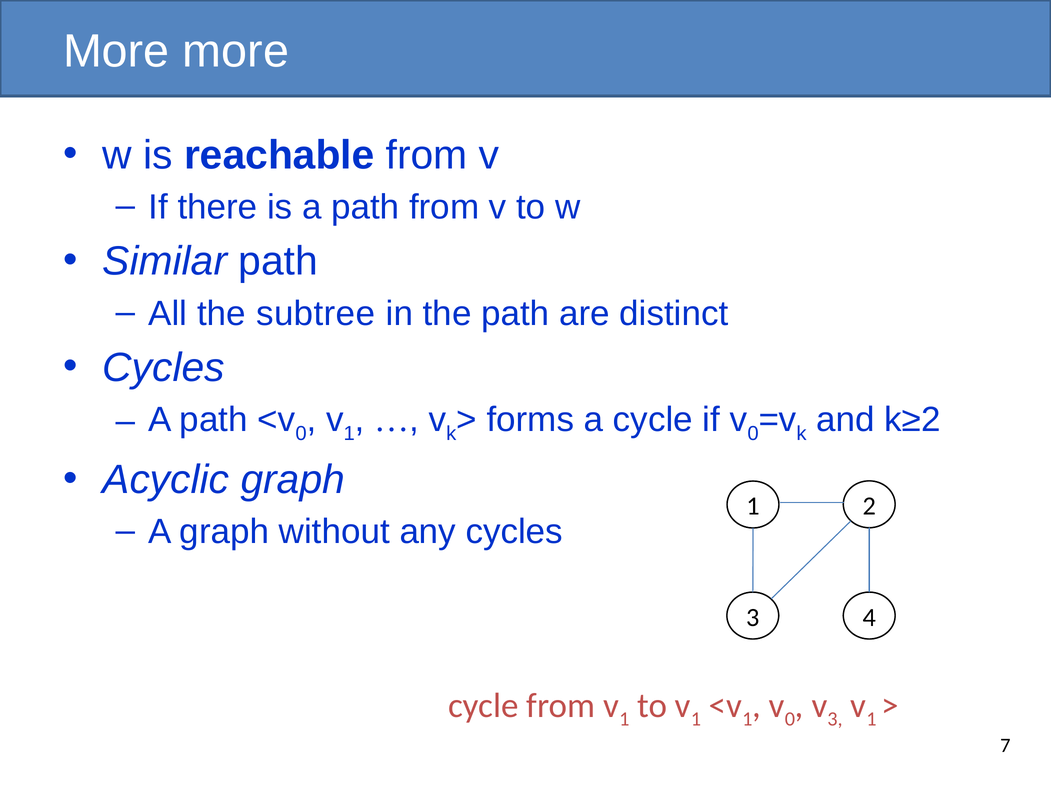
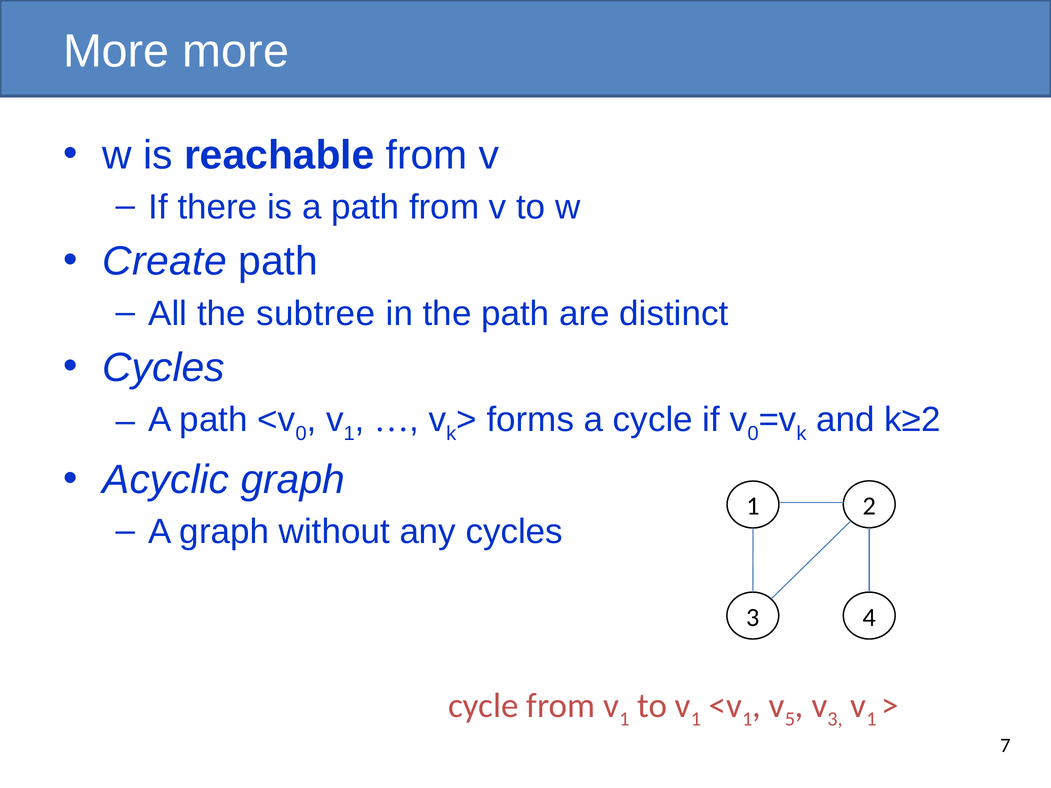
Similar: Similar -> Create (165, 262)
0: 0 -> 5 (790, 719)
